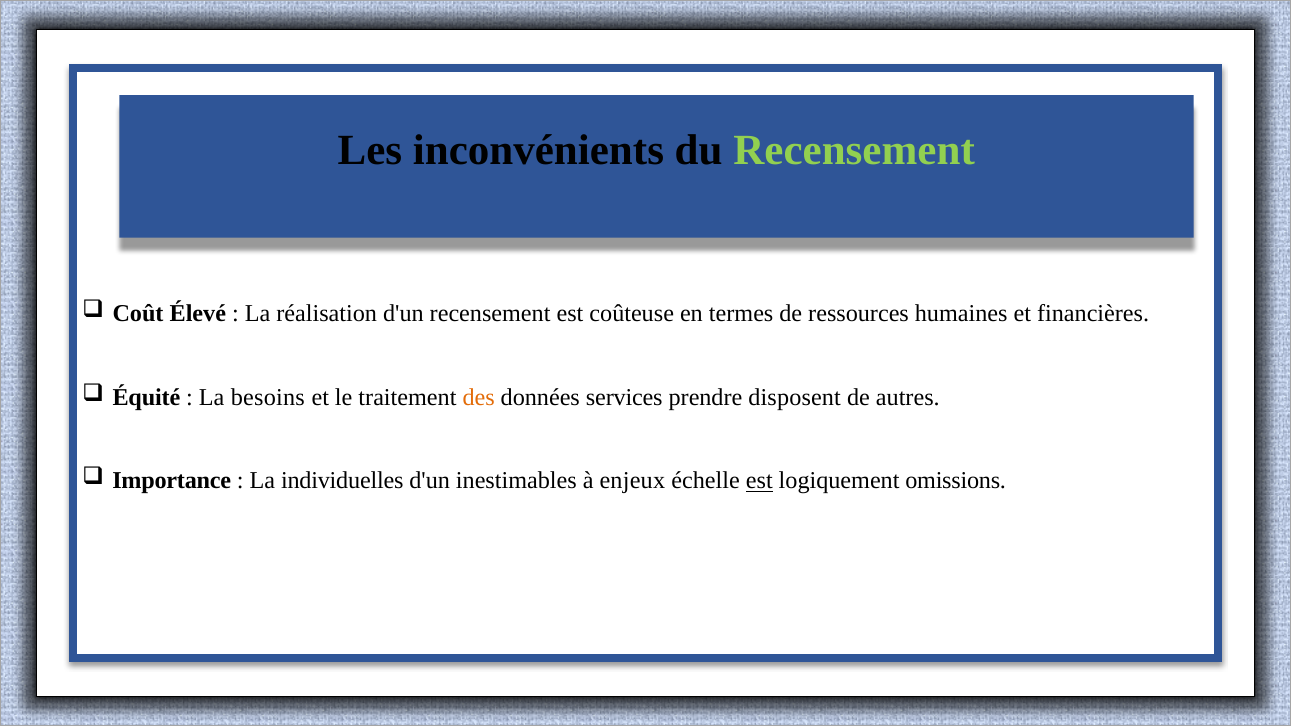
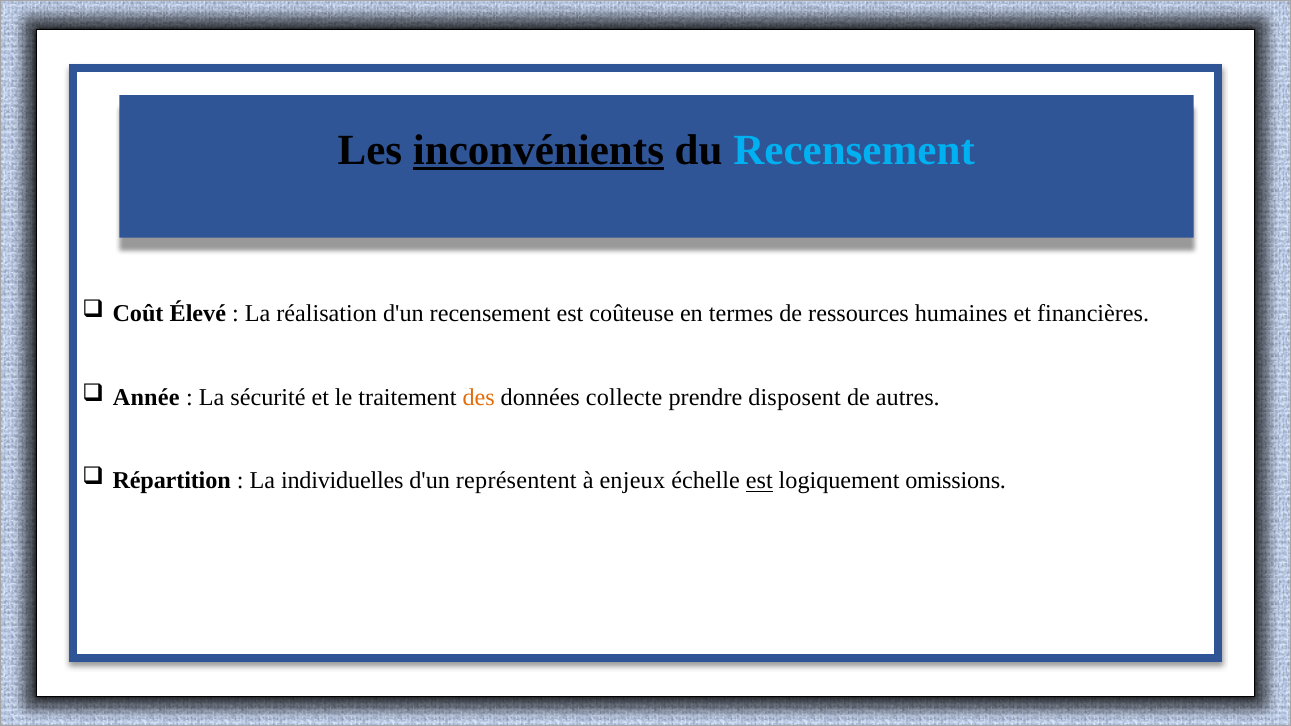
inconvénients underline: none -> present (538, 150)
Recensement colour: light green -> light blue (854, 150)
Équité: Équité -> Année (146, 397)
besoins: besoins -> sécurité (268, 397)
services: services -> collecte (624, 397)
Importance: Importance -> Répartition (172, 481)
inestimables: inestimables -> représentent (516, 481)
